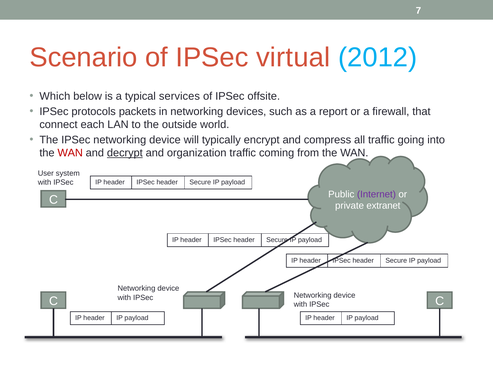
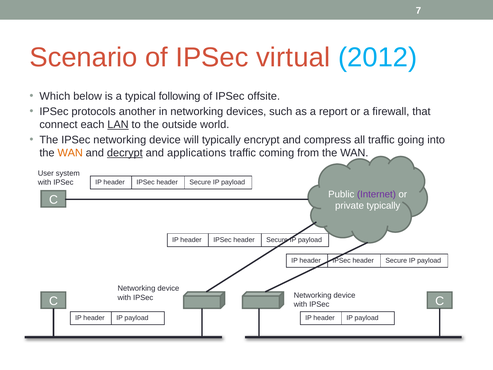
services: services -> following (180, 96)
packets: packets -> another (137, 111)
LAN underline: none -> present (118, 124)
WAN colour: red -> orange (70, 153)
organization: organization -> applications (197, 153)
private extranet: extranet -> typically (383, 206)
